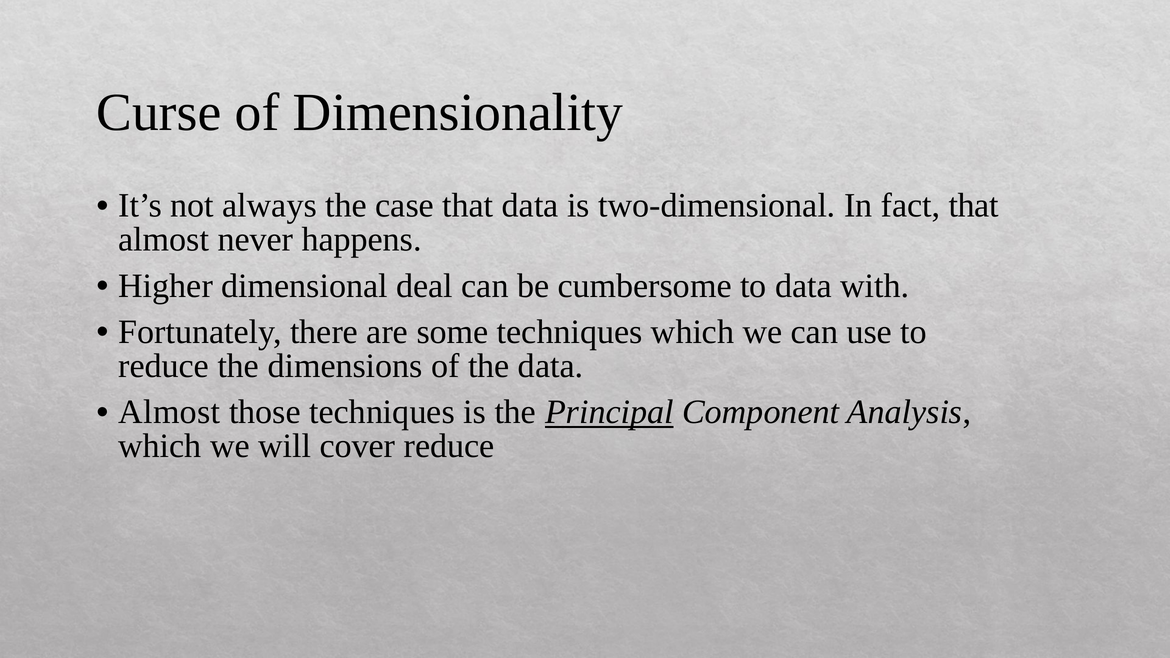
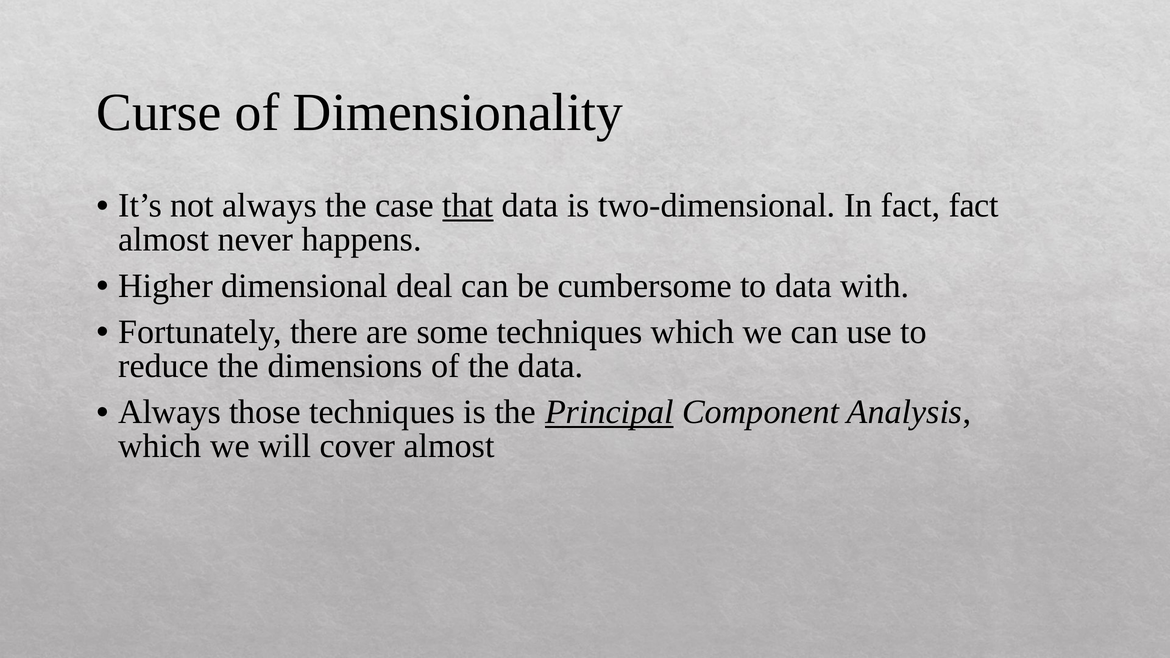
that underline: none -> present (468, 206)
fact that: that -> fact (974, 206)
Almost: Almost -> Always (170, 412)
cover reduce: reduce -> almost (449, 446)
